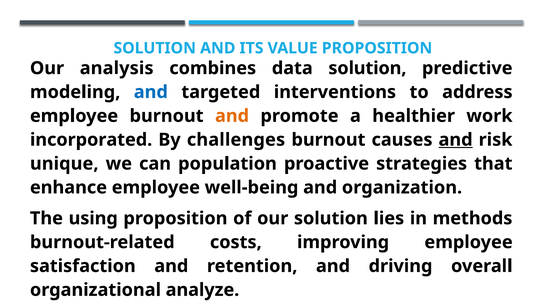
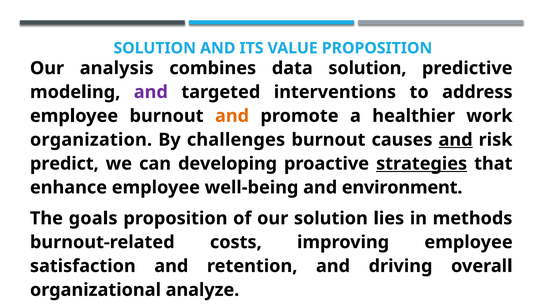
and colour: blue -> purple (151, 92)
incorporated: incorporated -> organization (91, 140)
unique: unique -> predict (64, 164)
population: population -> developing (228, 164)
strategies underline: none -> present (422, 164)
organization: organization -> environment (402, 188)
using: using -> goals (93, 219)
